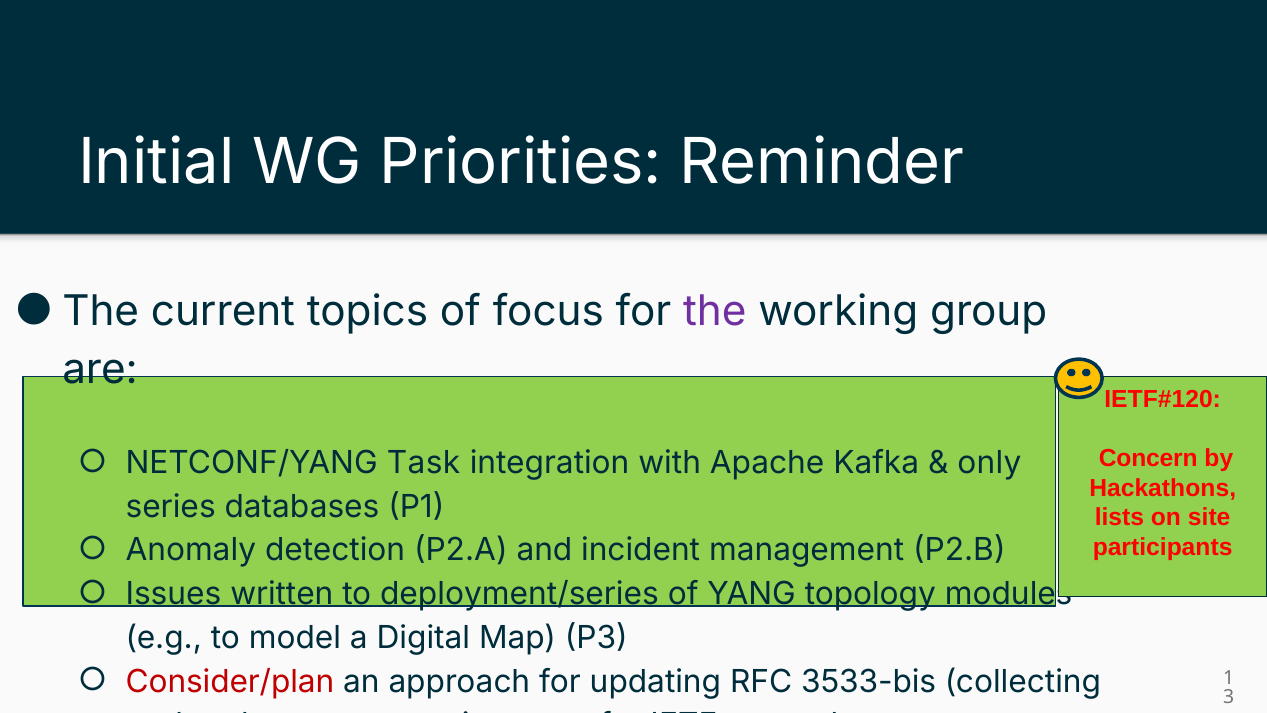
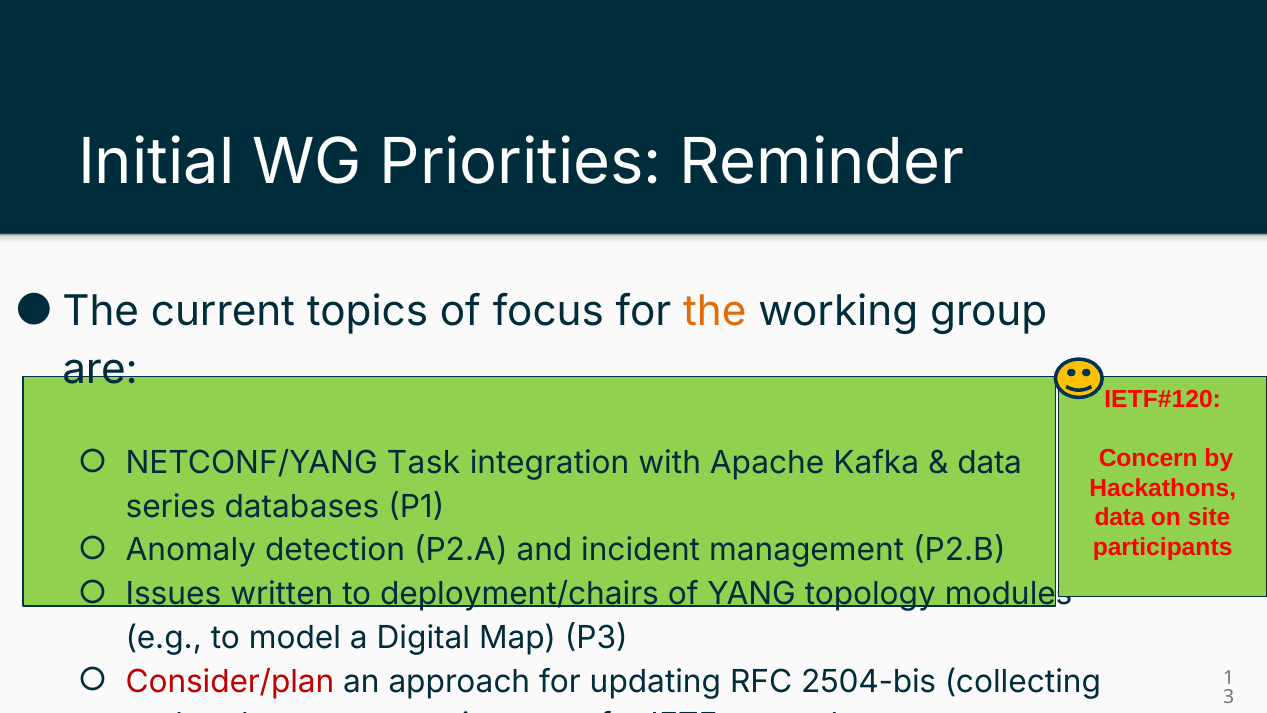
the colour: purple -> orange (715, 312)
only: only -> data (990, 463)
lists: lists -> data (1120, 517)
deployment/series: deployment/series -> deployment/chairs (519, 594)
3533-bis: 3533-bis -> 2504-bis (869, 681)
